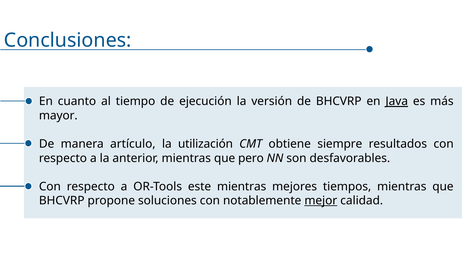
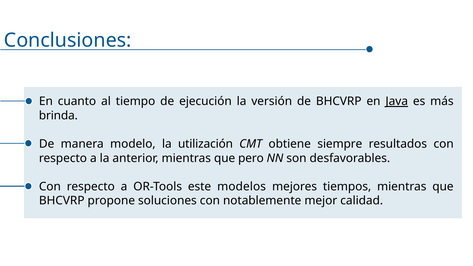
mayor: mayor -> brinda (58, 116)
artículo: artículo -> modelo (133, 144)
este mientras: mientras -> modelos (242, 187)
mejor underline: present -> none (321, 201)
